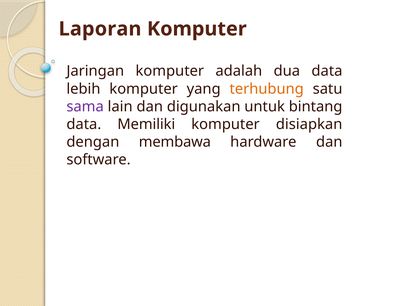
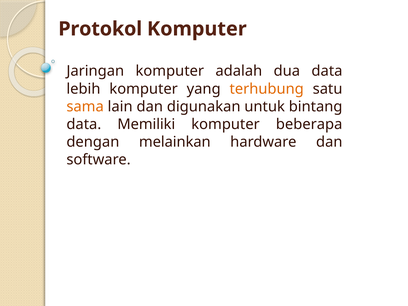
Laporan: Laporan -> Protokol (100, 29)
sama colour: purple -> orange (85, 107)
disiapkan: disiapkan -> beberapa (309, 124)
membawa: membawa -> melainkan (175, 142)
